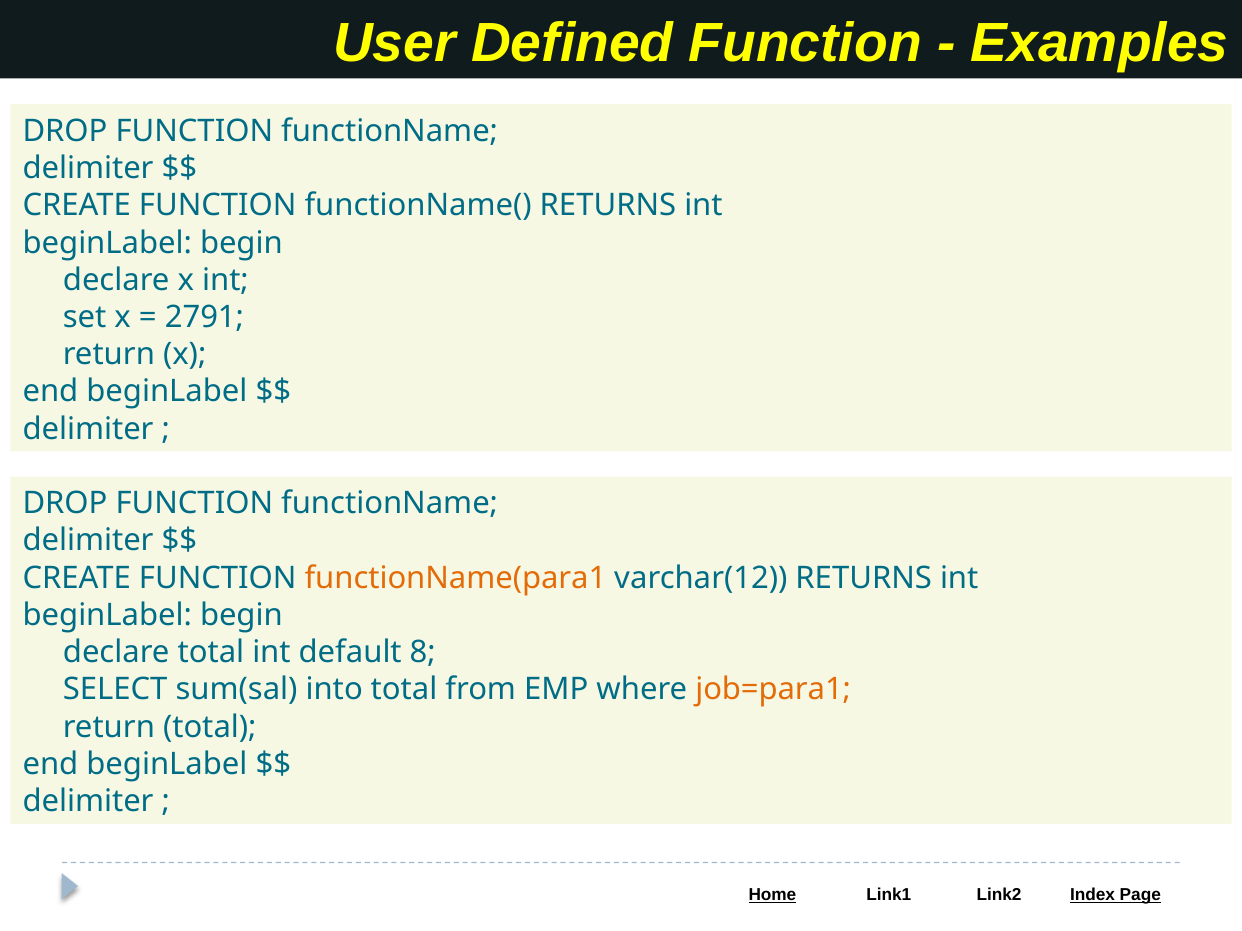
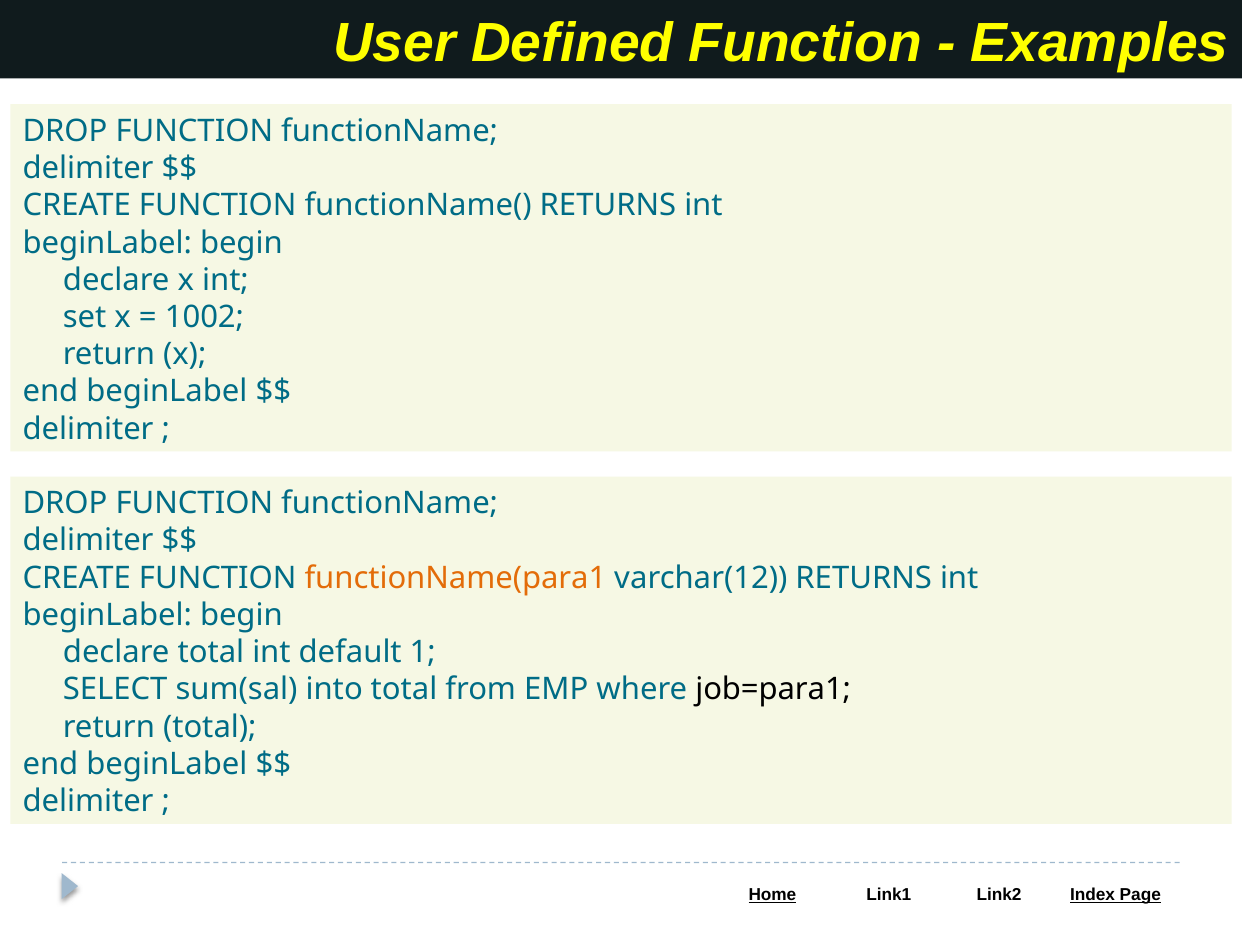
2791: 2791 -> 1002 (204, 317)
8: 8 -> 1 (423, 653)
job=para1 colour: orange -> black (773, 690)
